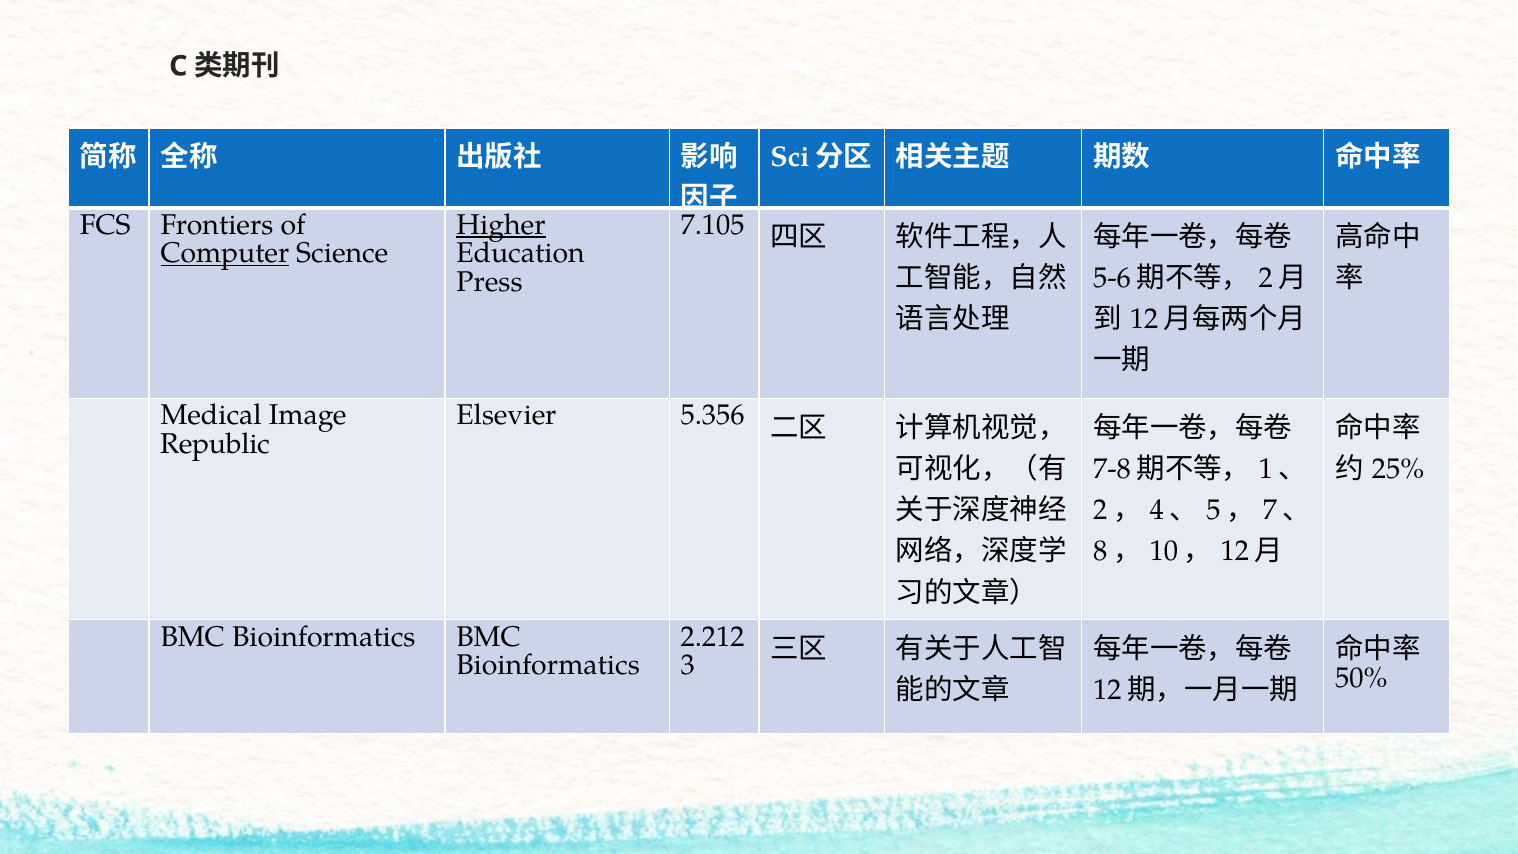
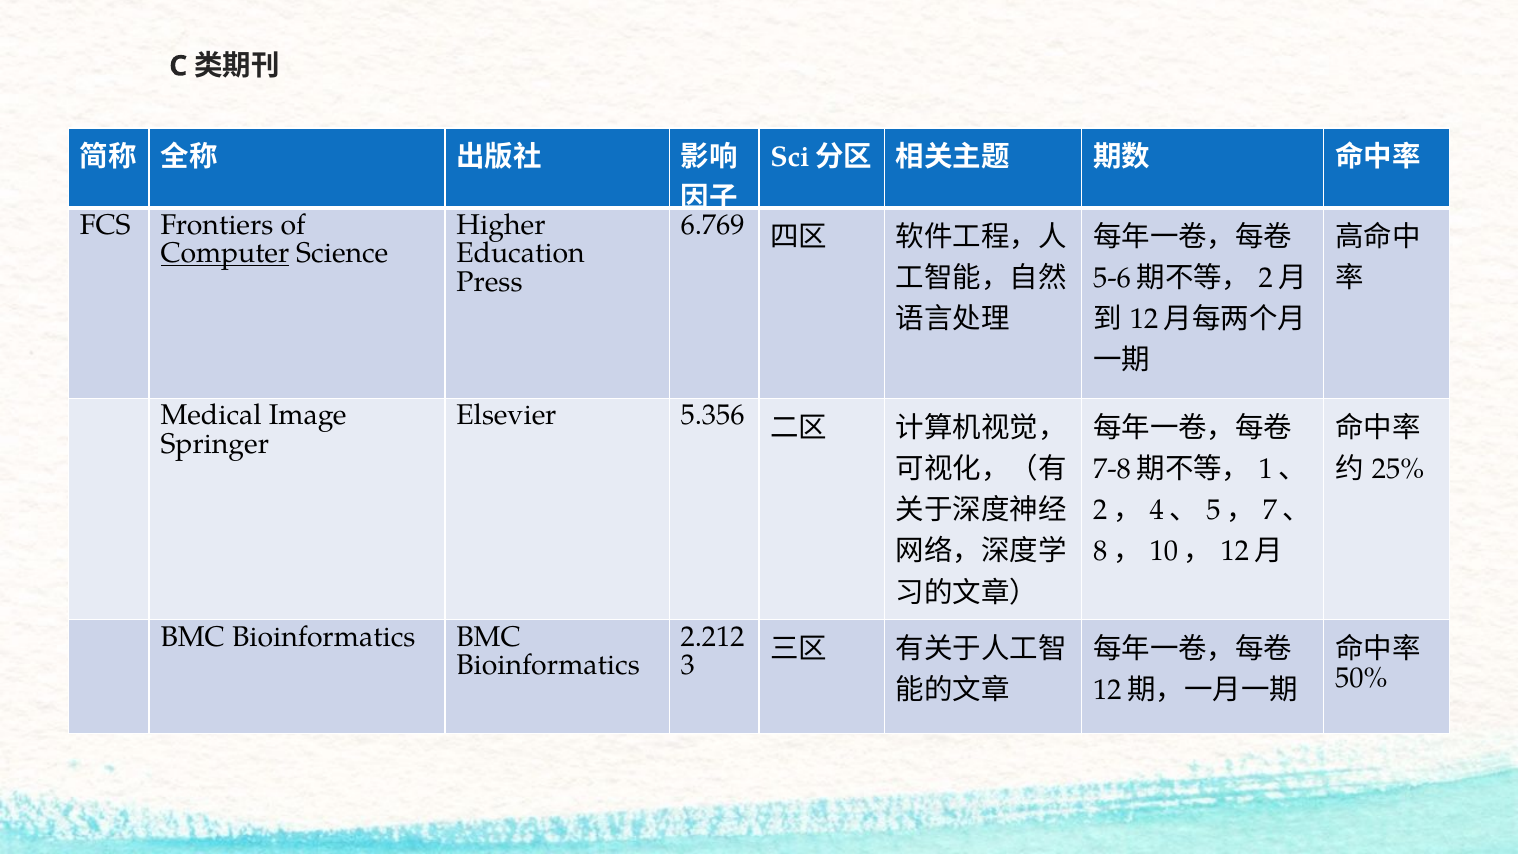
Higher underline: present -> none (501, 225)
7.105: 7.105 -> 6.769 (713, 225)
Republic: Republic -> Springer (215, 444)
